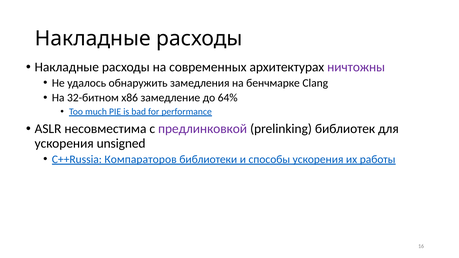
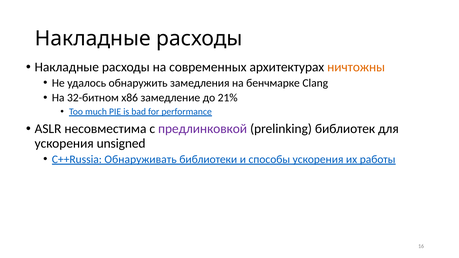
ничтожны colour: purple -> orange (356, 67)
64%: 64% -> 21% (228, 98)
Компараторов: Компараторов -> Обнаруживать (141, 159)
